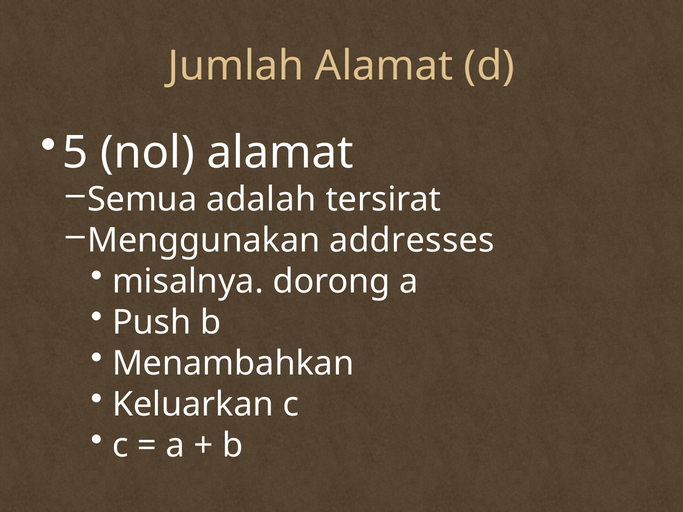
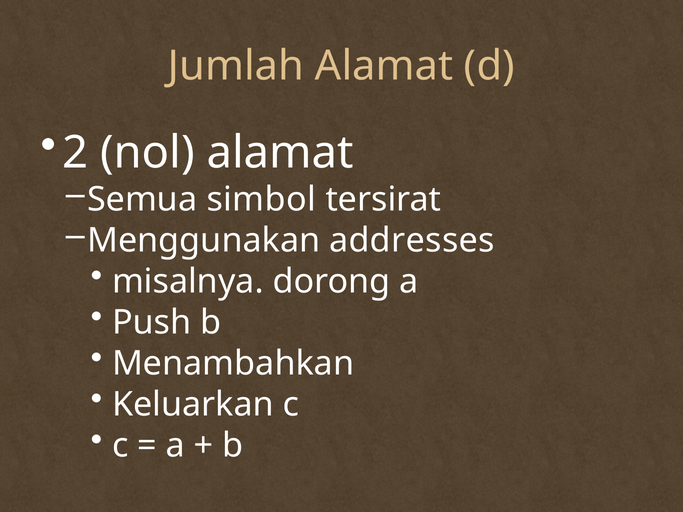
5: 5 -> 2 (75, 153)
adalah: adalah -> simbol (261, 200)
